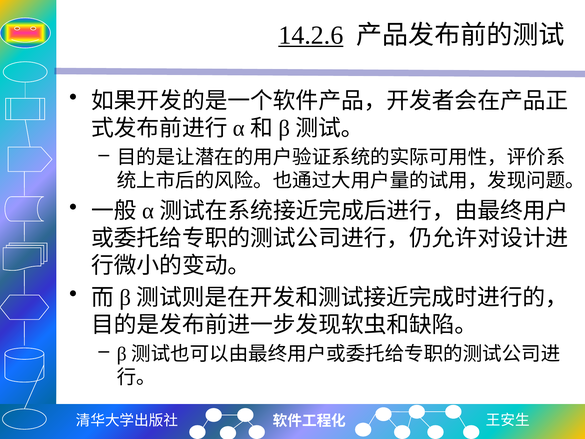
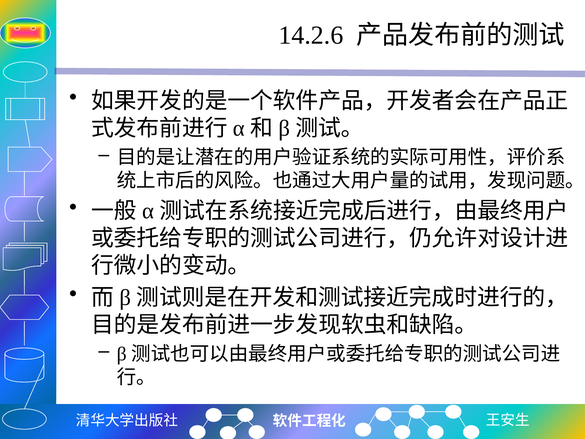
14.2.6 underline: present -> none (311, 35)
